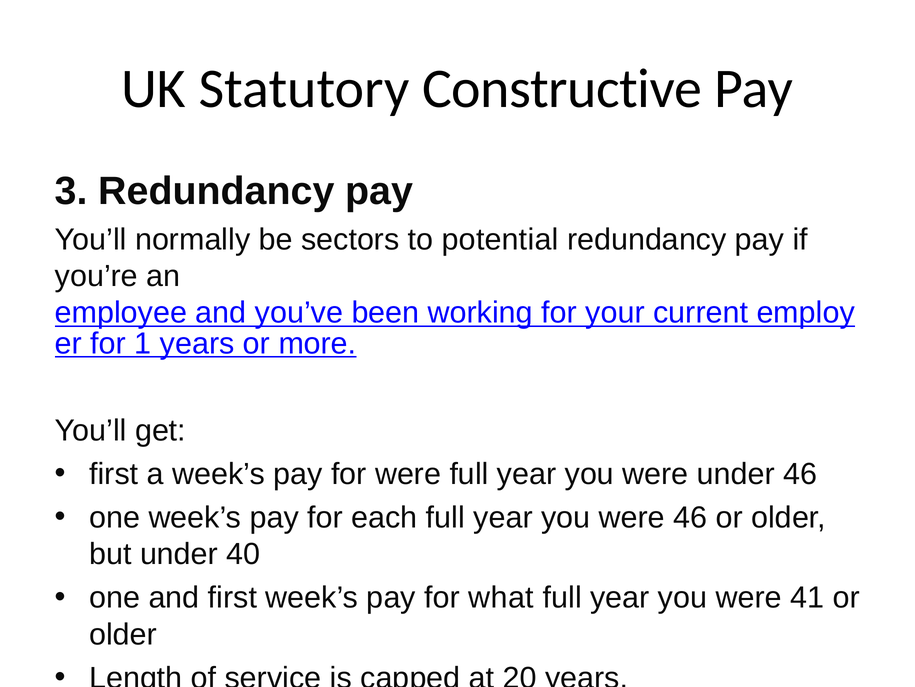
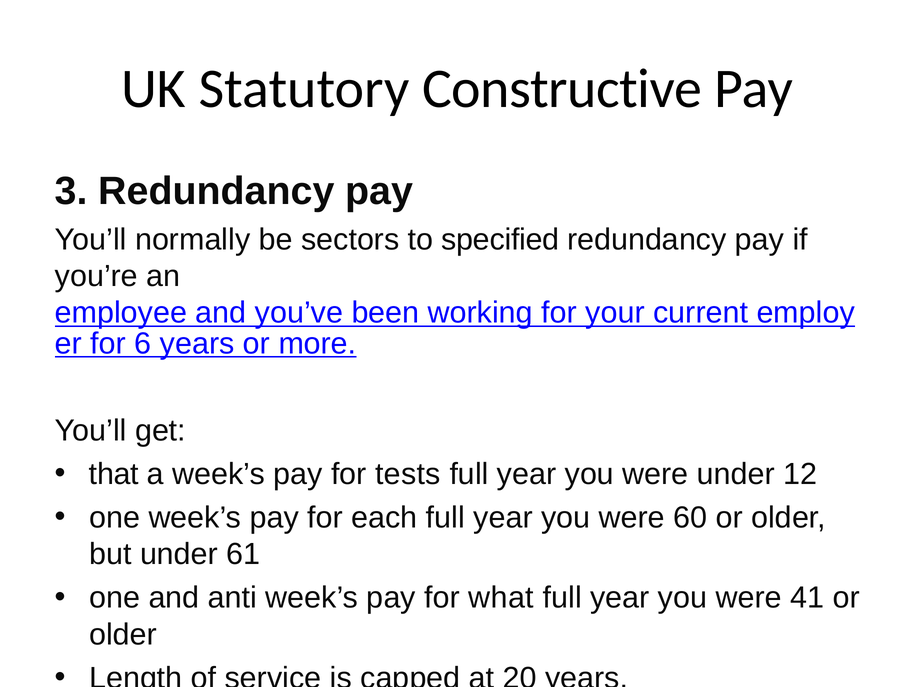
potential: potential -> specified (500, 239)
1: 1 -> 6 (143, 343)
first: first -> that (114, 474)
for were: were -> tests (408, 474)
under 46: 46 -> 12 (800, 474)
were 46: 46 -> 60 (690, 517)
40: 40 -> 61 (243, 554)
and first: first -> anti (232, 597)
